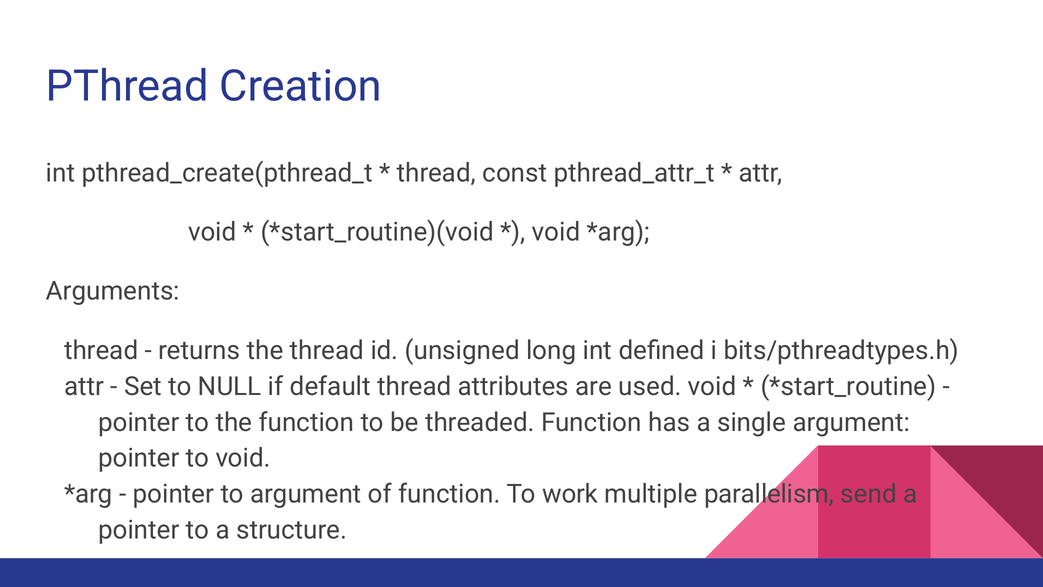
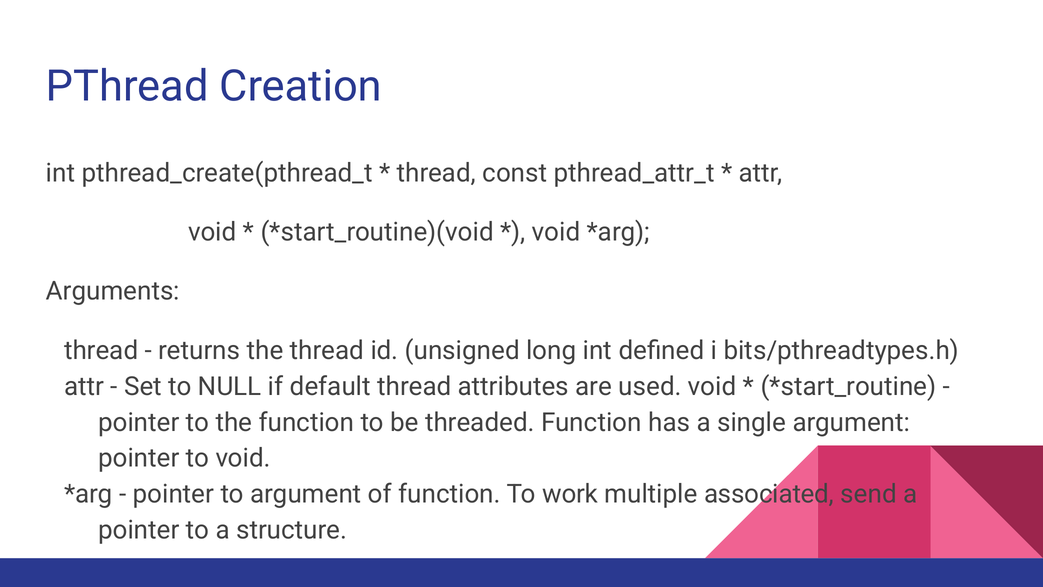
parallelism: parallelism -> associated (769, 494)
